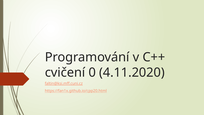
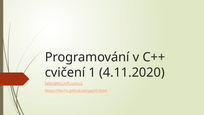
0: 0 -> 1 (92, 72)
